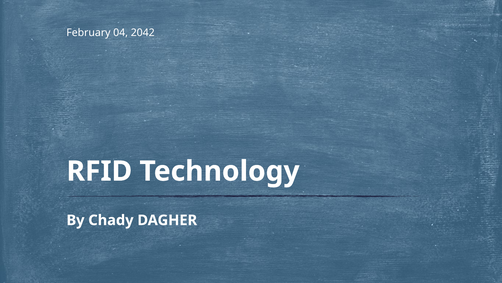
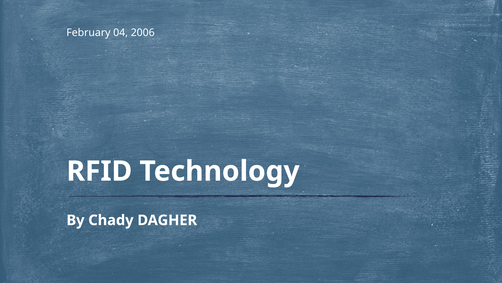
2042: 2042 -> 2006 (143, 33)
